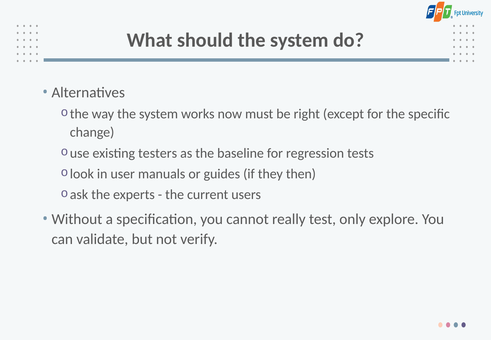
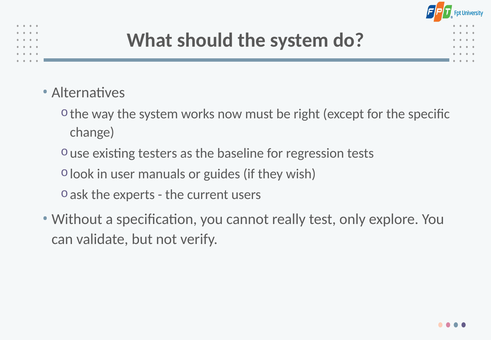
then: then -> wish (301, 174)
